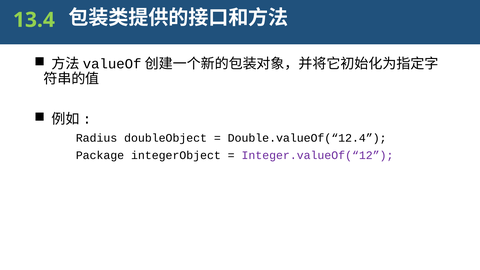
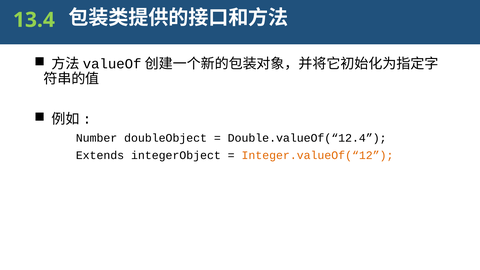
Radius: Radius -> Number (97, 138)
Package: Package -> Extends (100, 155)
Integer.valueOf(“12 colour: purple -> orange (317, 155)
